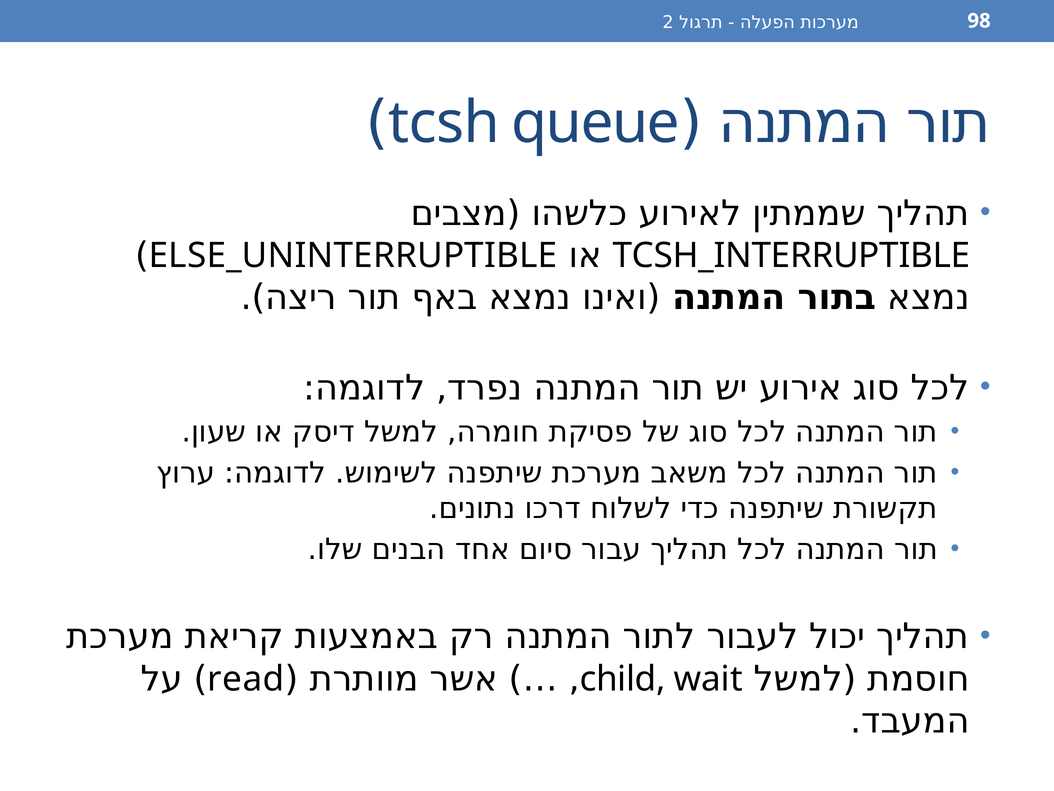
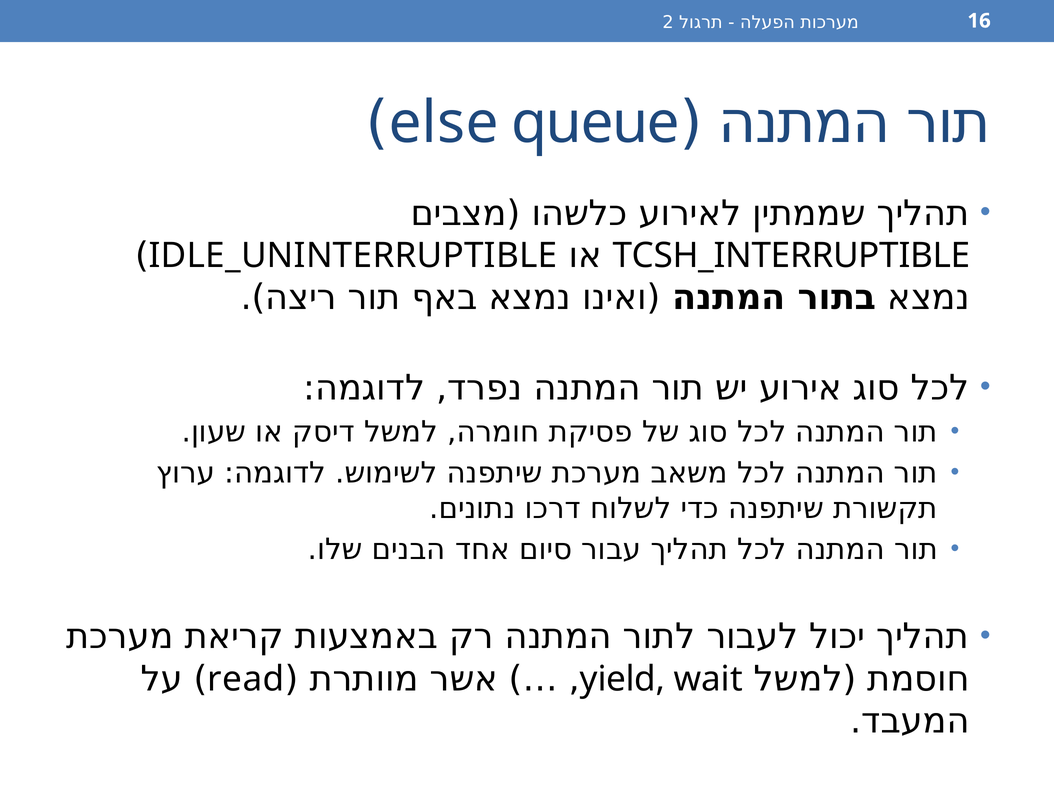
98: 98 -> 16 (979, 21)
tcsh: tcsh -> else (444, 123)
ELSE_UNINTERRUPTIBLE: ELSE_UNINTERRUPTIBLE -> IDLE_UNINTERRUPTIBLE (353, 255)
child: child -> yield (623, 678)
